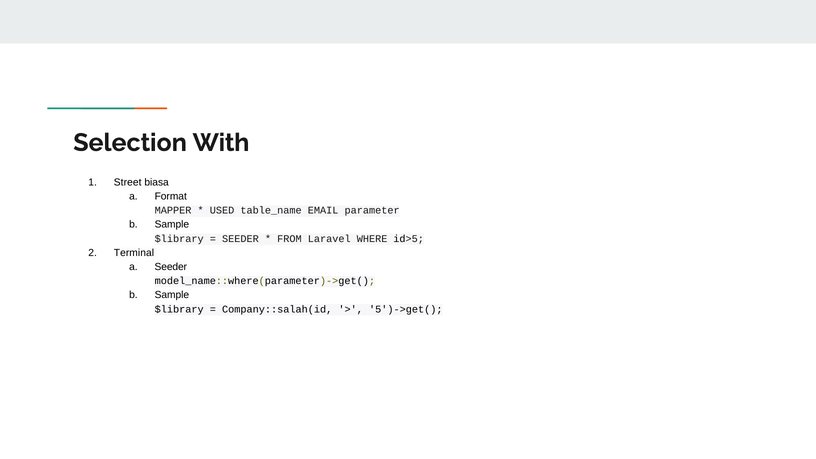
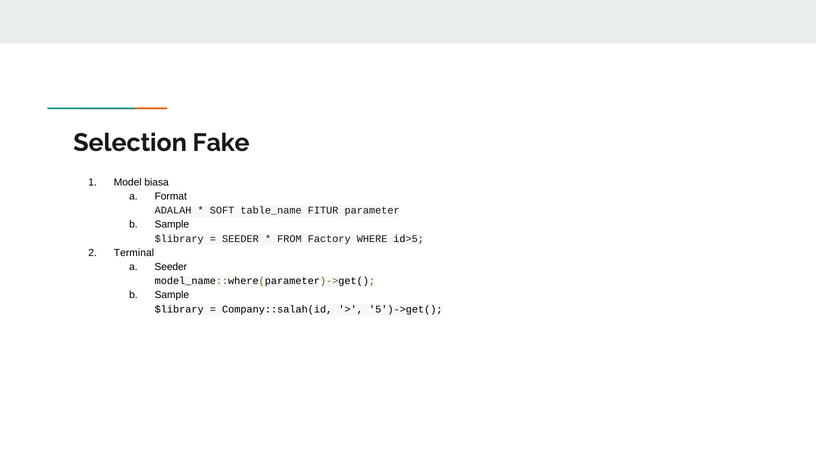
With: With -> Fake (221, 143)
Street: Street -> Model (128, 182)
MAPPER: MAPPER -> ADALAH (173, 210)
USED: USED -> SOFT (222, 210)
EMAIL: EMAIL -> FITUR (323, 210)
Laravel: Laravel -> Factory (329, 239)
